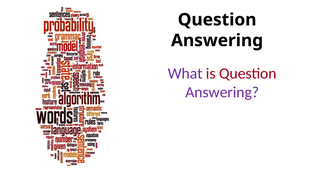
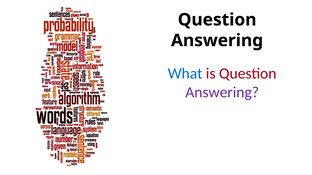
What colour: purple -> blue (185, 74)
